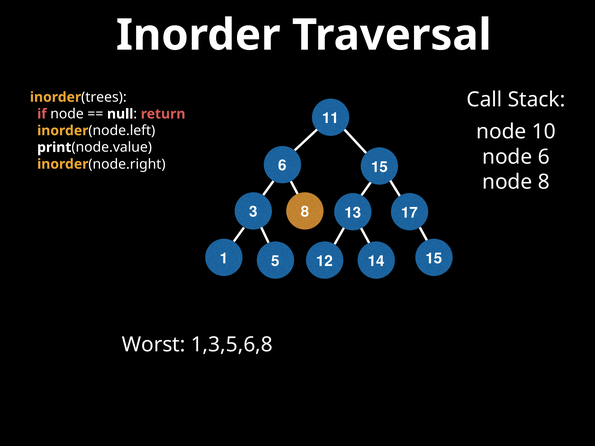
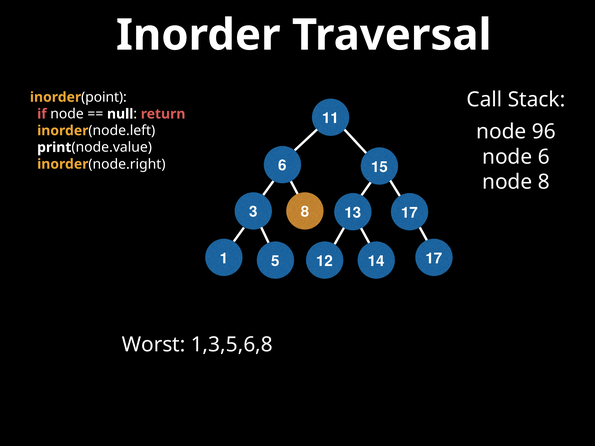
trees: trees -> point (104, 97)
10: 10 -> 96 (544, 132)
15: 15 -> 17 (434, 259)
